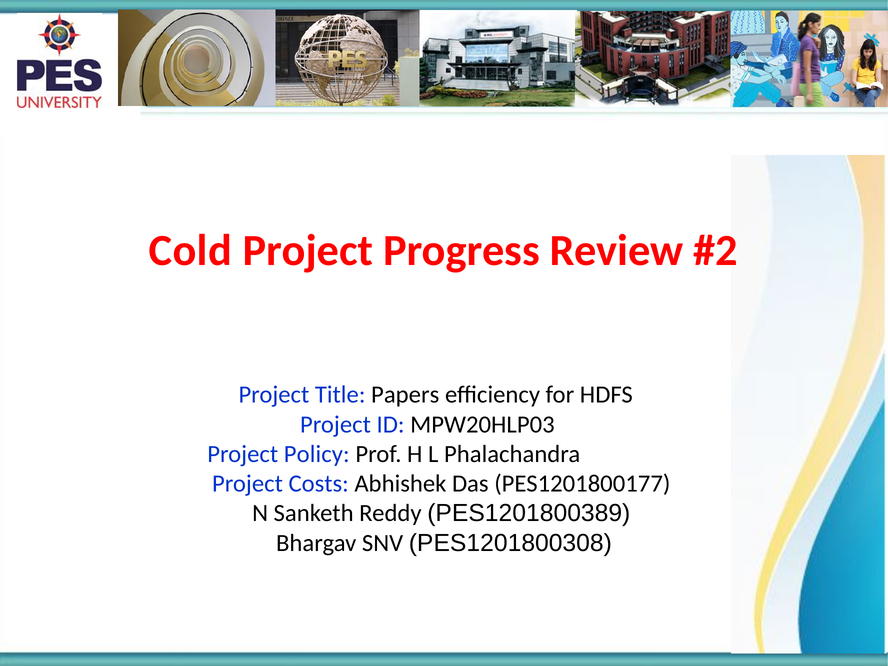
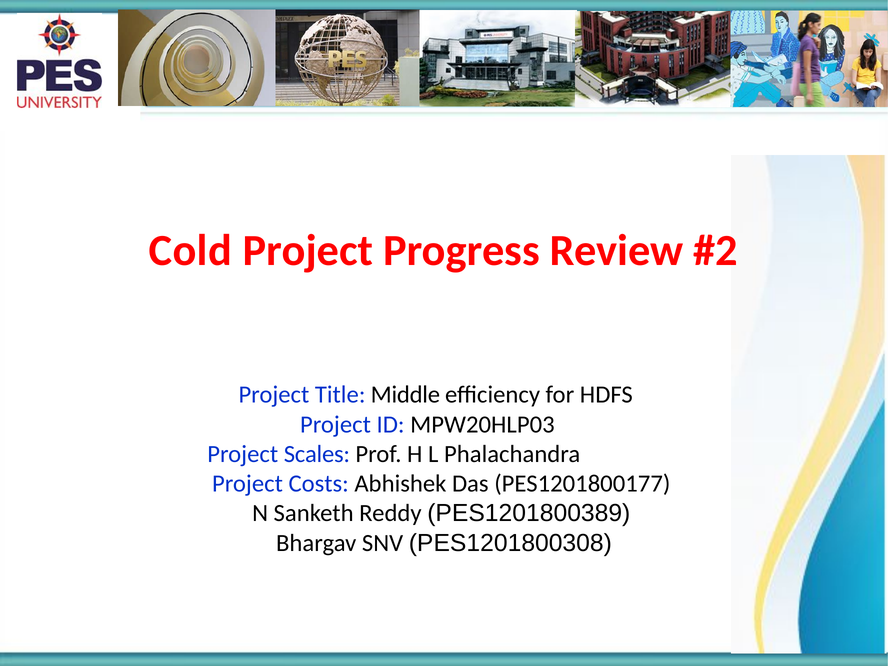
Papers: Papers -> Middle (405, 395)
Policy: Policy -> Scales (317, 454)
